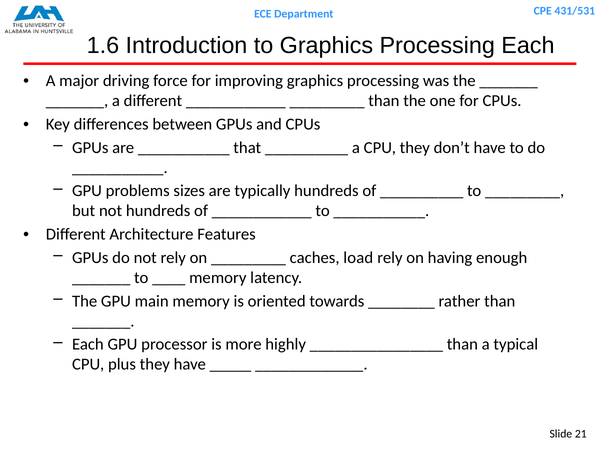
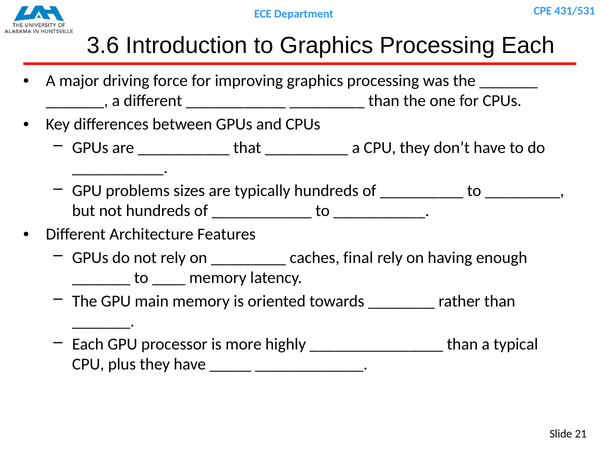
1.6: 1.6 -> 3.6 (103, 45)
load: load -> final (358, 258)
